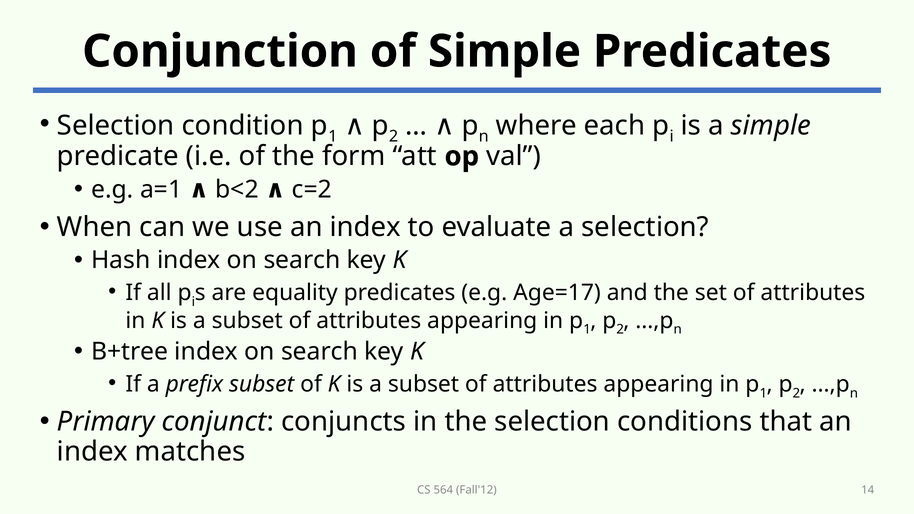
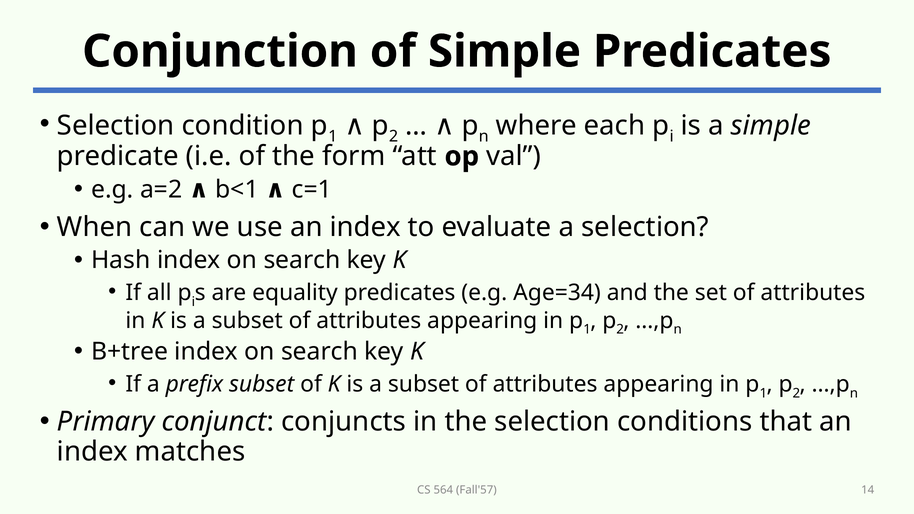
a=1: a=1 -> a=2 (161, 189)
b<2: b<2 -> b<1 (237, 189)
c=2: c=2 -> c=1 (312, 189)
Age=17: Age=17 -> Age=34 (557, 293)
Fall'12: Fall'12 -> Fall'57 (476, 490)
